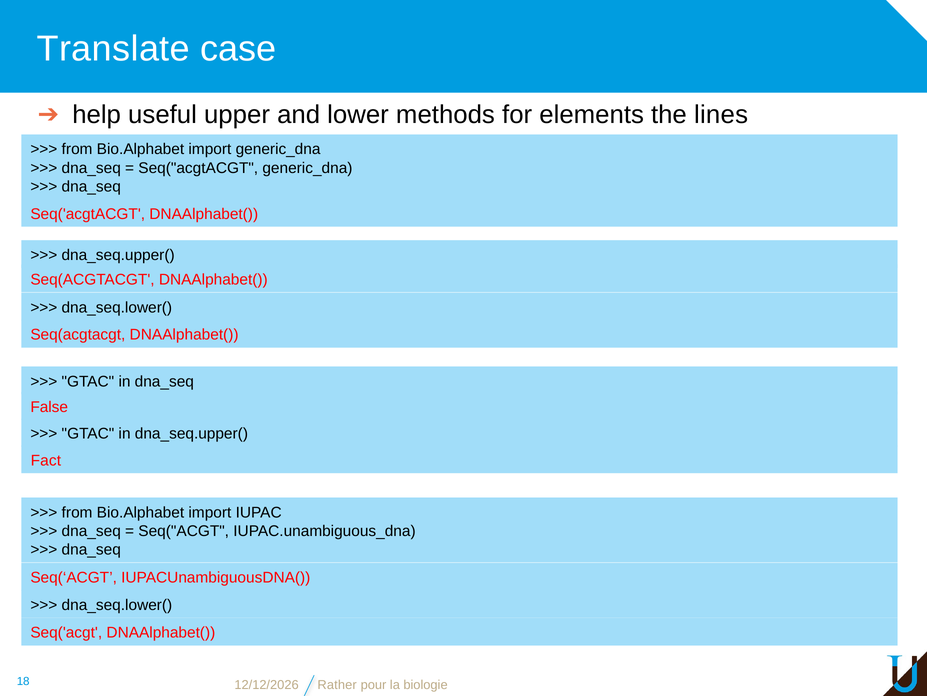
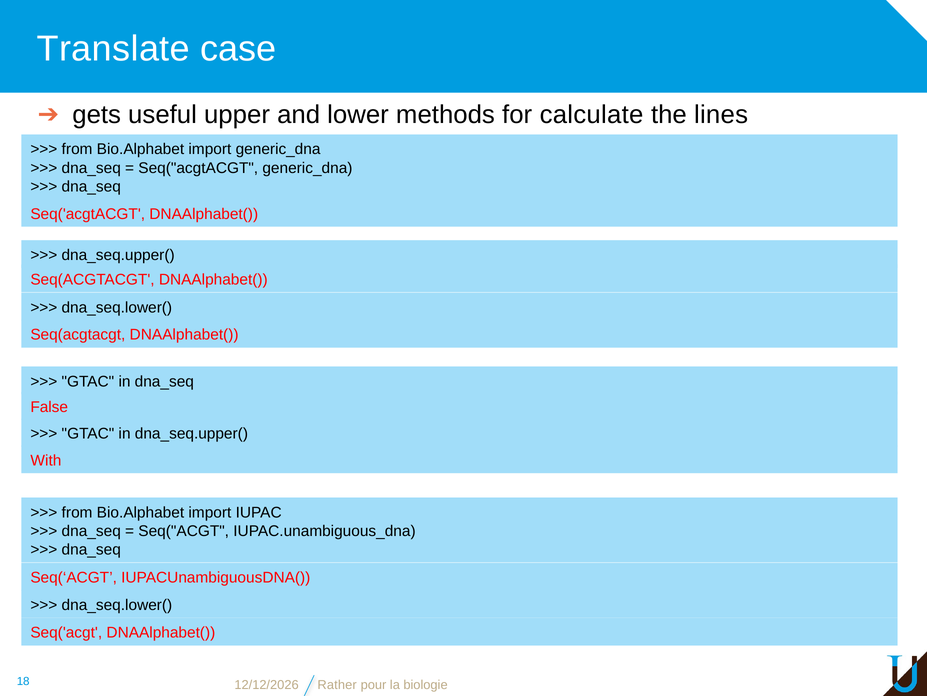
help: help -> gets (97, 115)
elements: elements -> calculate (591, 115)
Fact: Fact -> With (46, 460)
